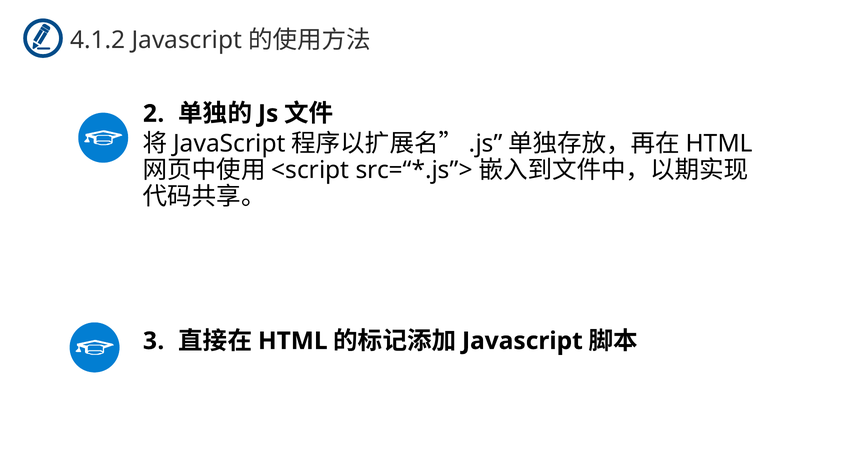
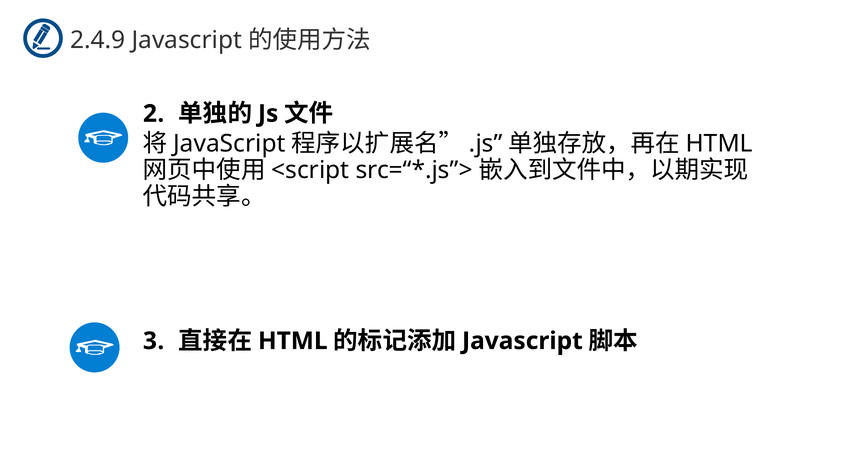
4.1.2: 4.1.2 -> 2.4.9 (98, 40)
